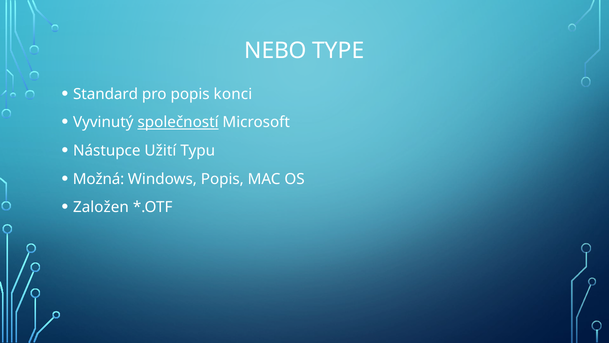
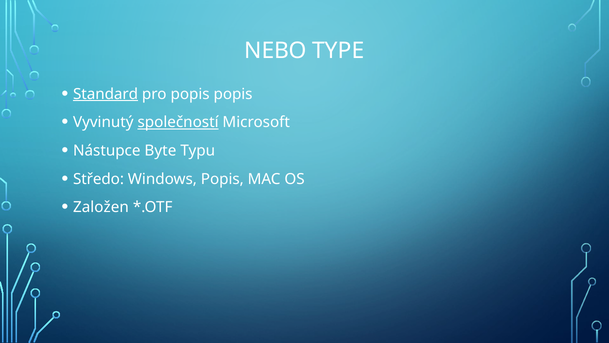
Standard underline: none -> present (106, 94)
popis konci: konci -> popis (233, 94)
Užití: Užití -> Byte (160, 151)
Možná: Možná -> Středo (98, 179)
